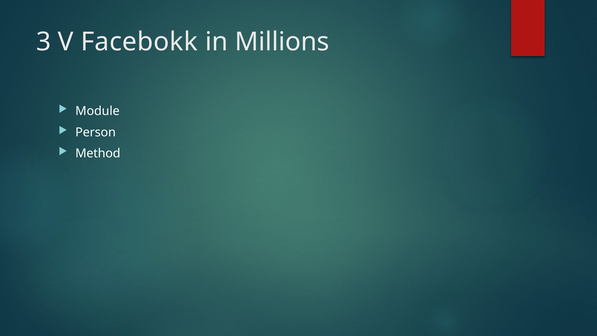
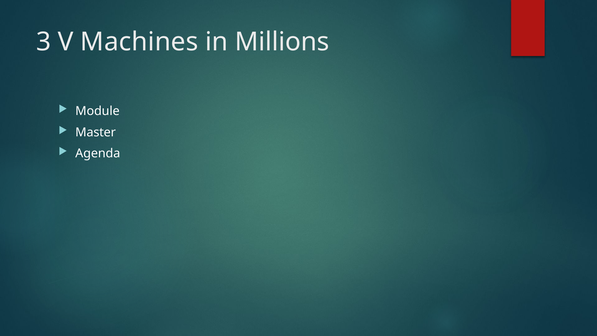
Facebokk: Facebokk -> Machines (139, 42)
Person: Person -> Master (96, 132)
Method: Method -> Agenda (98, 153)
